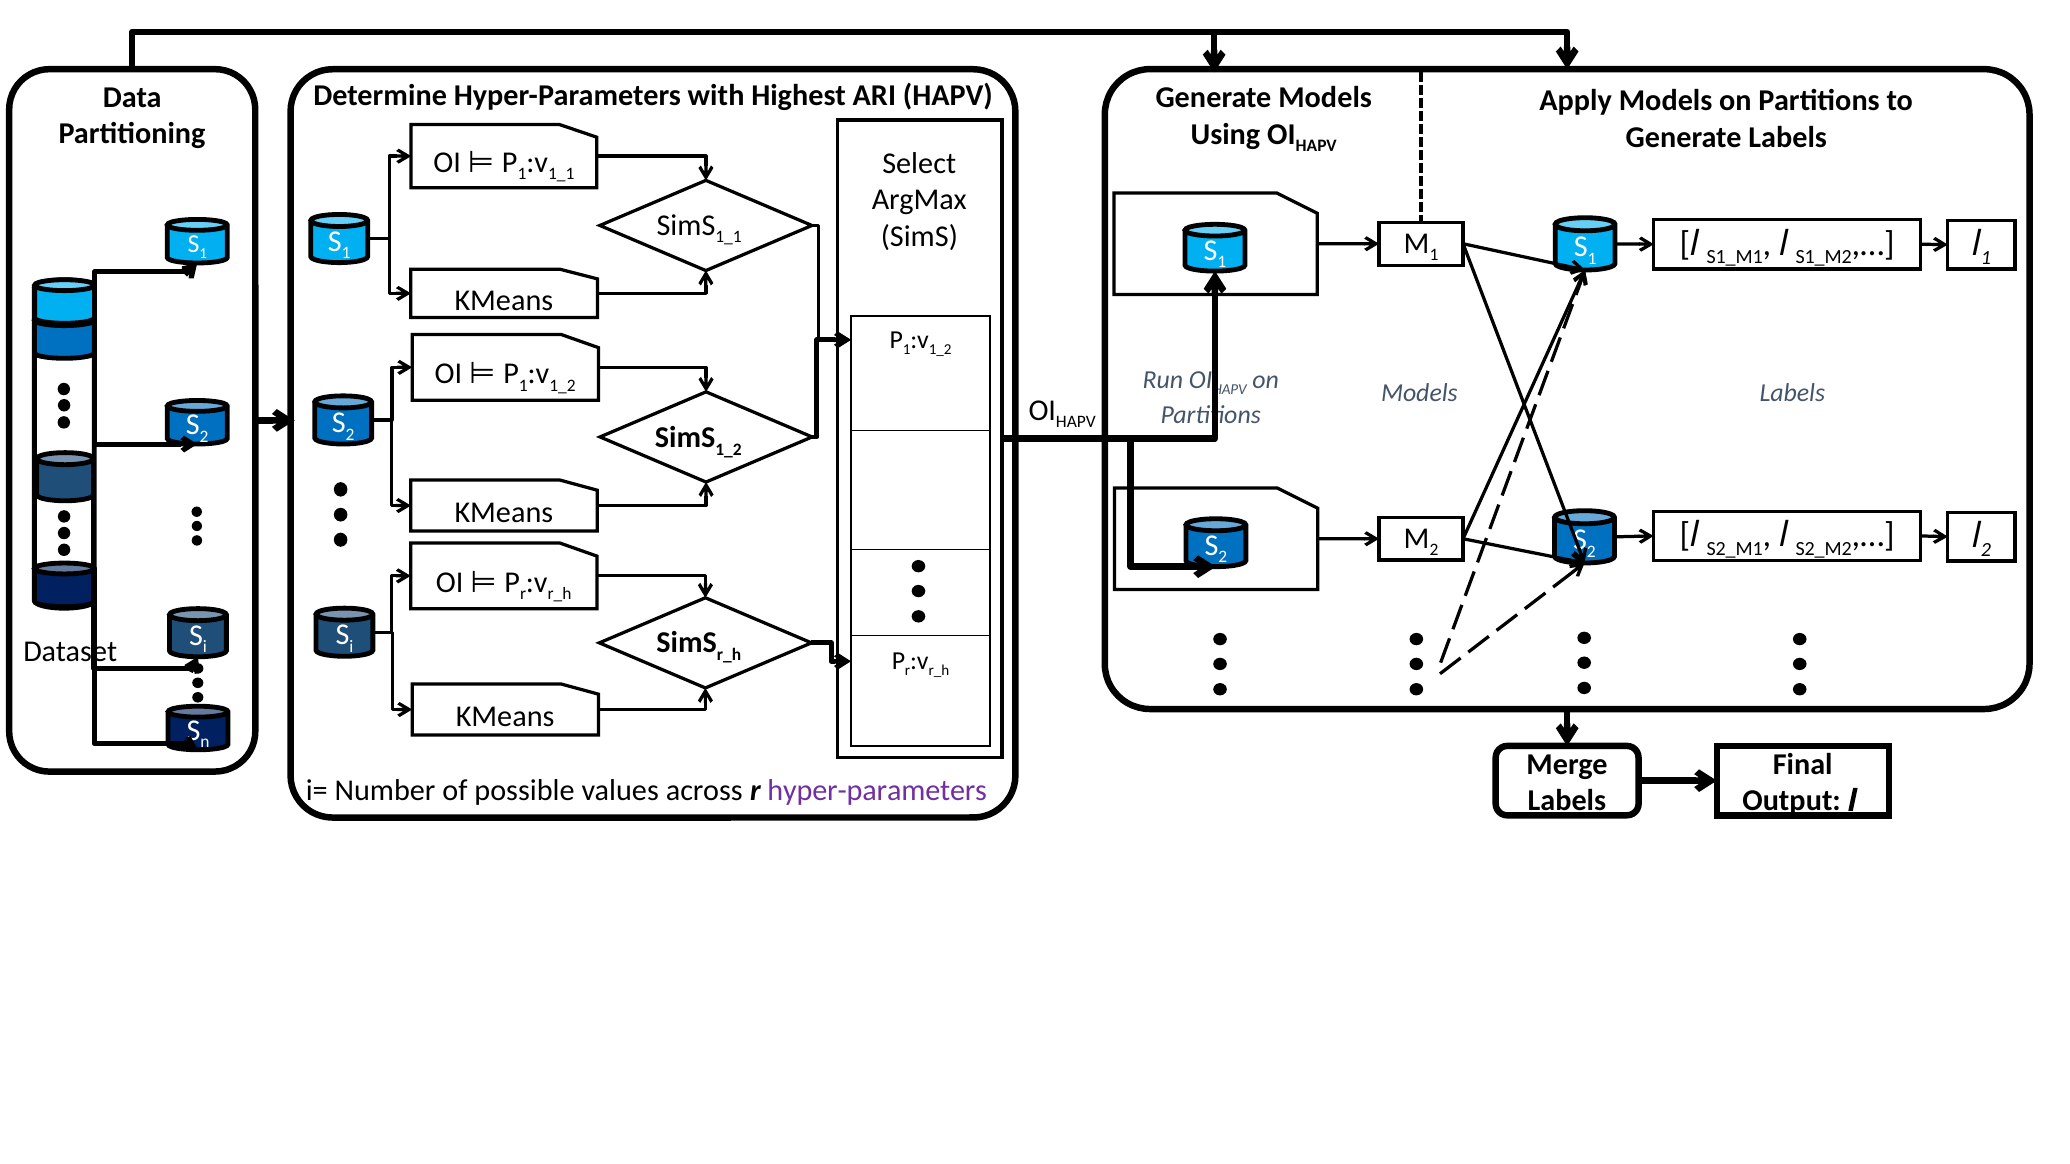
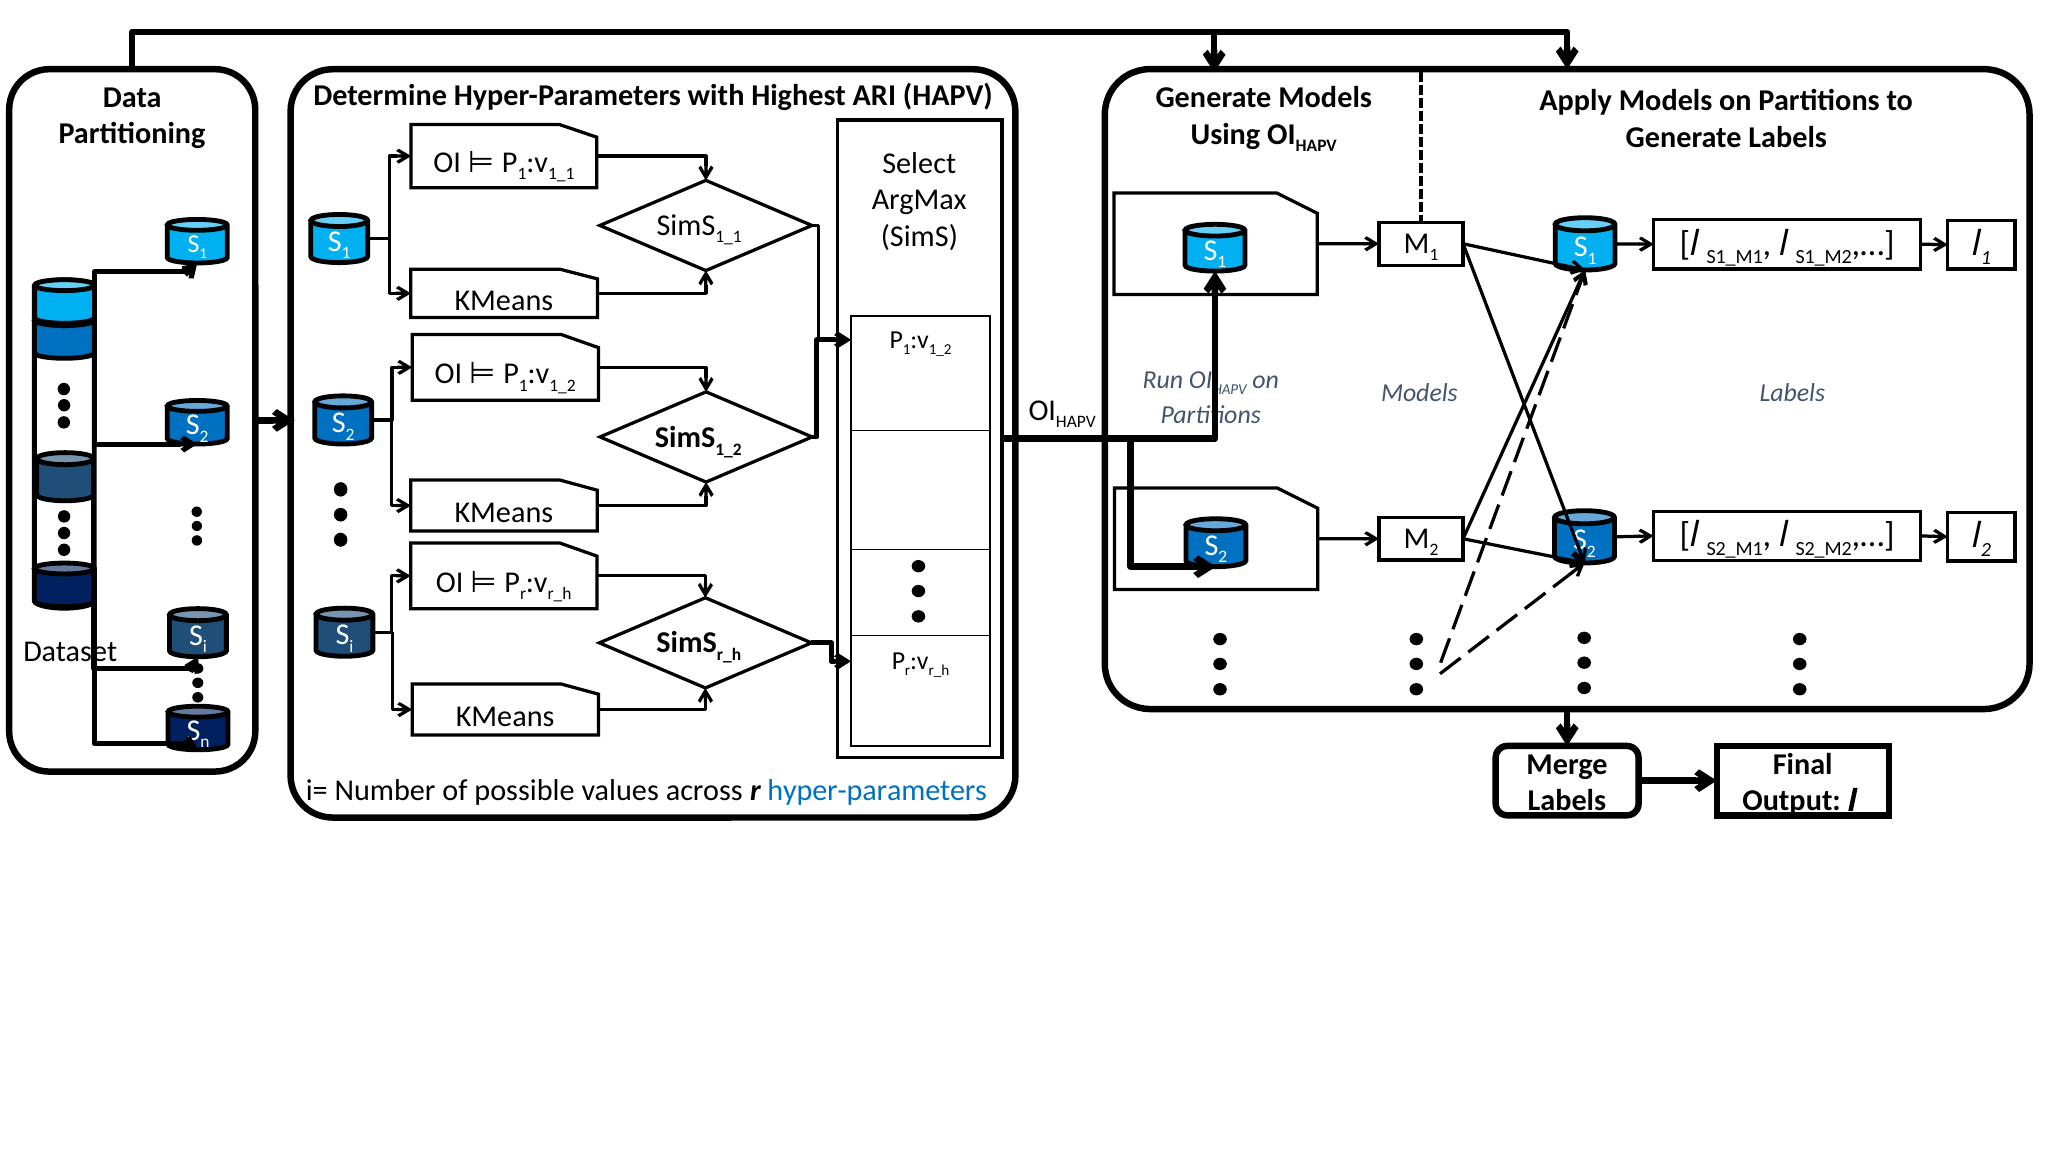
hyper-parameters colour: purple -> blue (877, 791)
